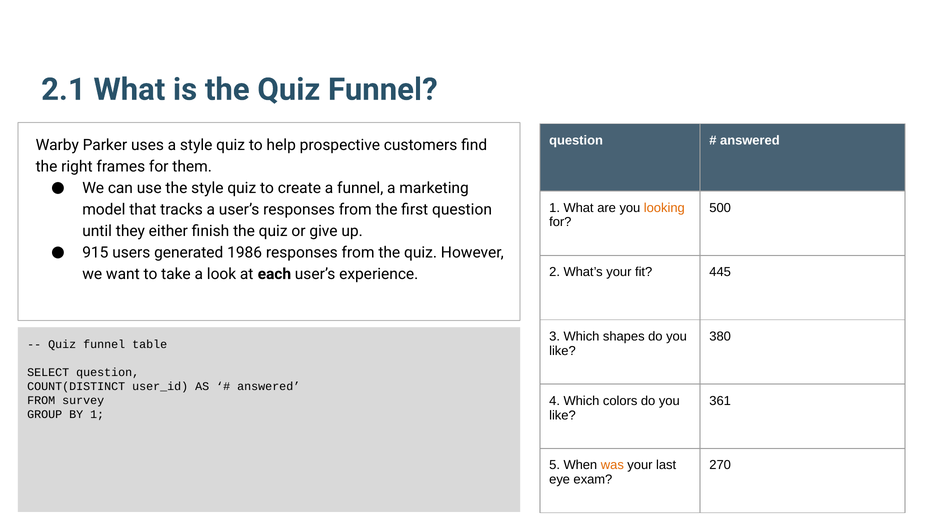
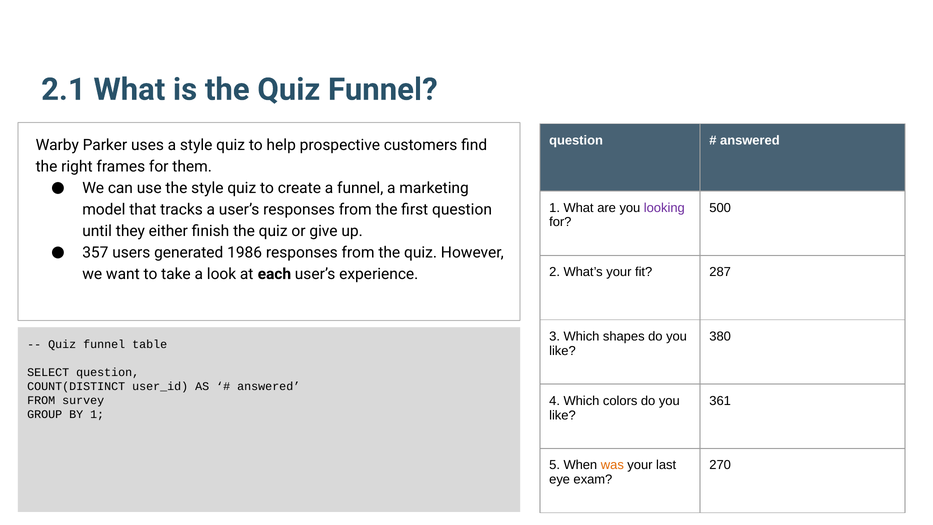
looking colour: orange -> purple (664, 208)
915: 915 -> 357 (95, 252)
445: 445 -> 287 (720, 272)
